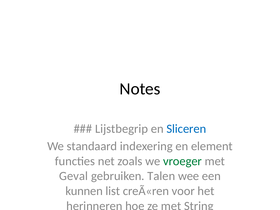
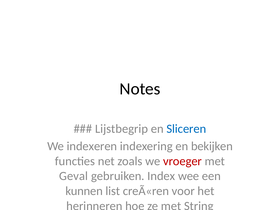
standaard: standaard -> indexeren (92, 146)
element: element -> bekijken (212, 146)
vroeger colour: green -> red (182, 161)
Talen: Talen -> Index (161, 176)
